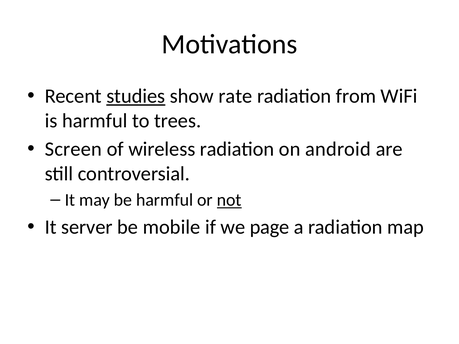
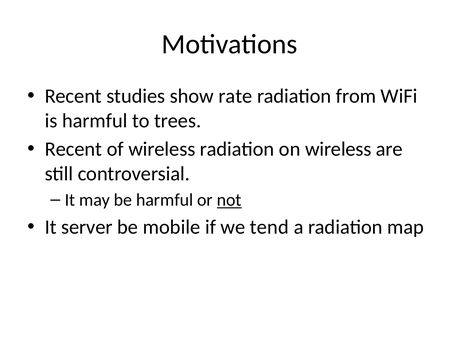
studies underline: present -> none (136, 96)
Screen: Screen -> Recent (73, 149)
on android: android -> wireless (338, 149)
page: page -> tend (269, 227)
